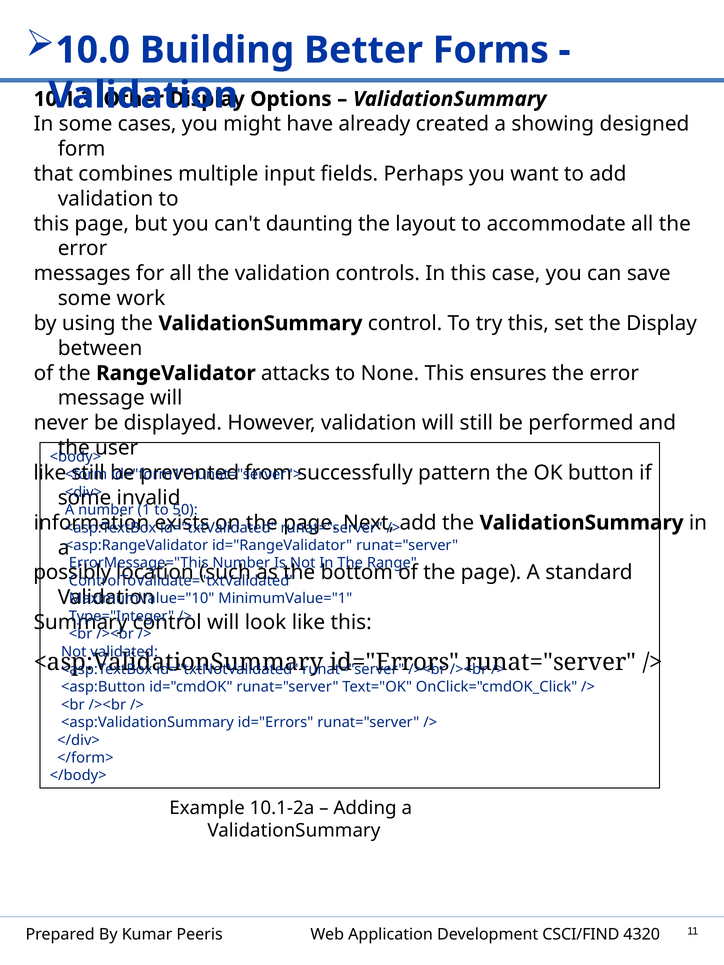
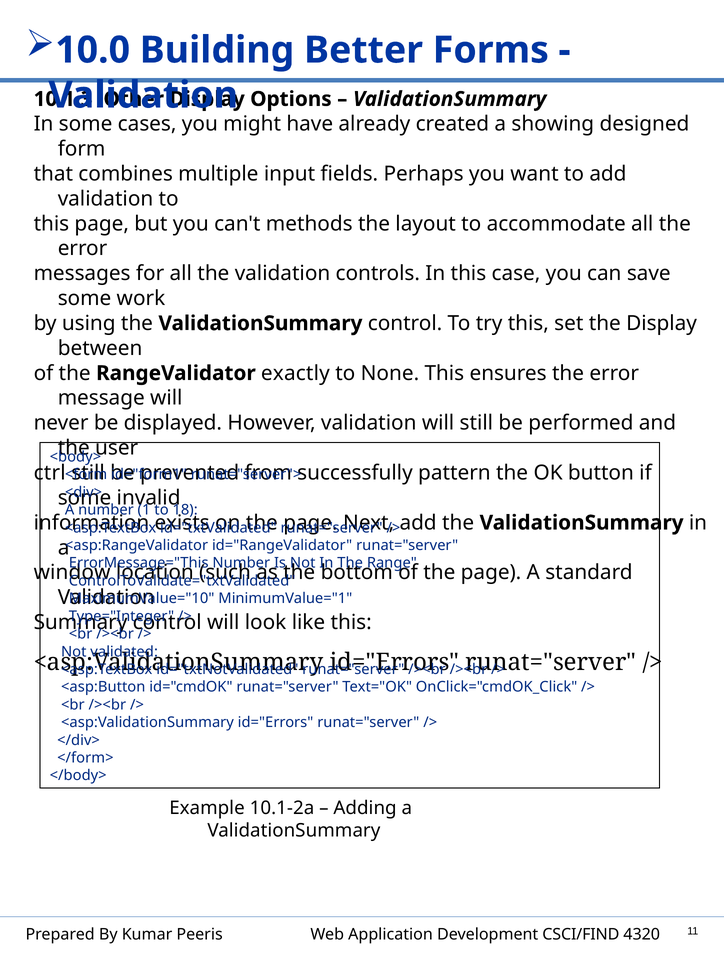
daunting: daunting -> methods (309, 224)
attacks: attacks -> exactly (295, 373)
like: like -> ctrl (50, 473)
50: 50 -> 18 (185, 510)
possibly: possibly -> window (72, 573)
